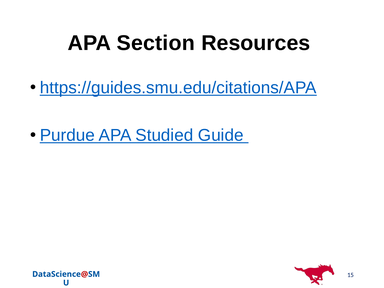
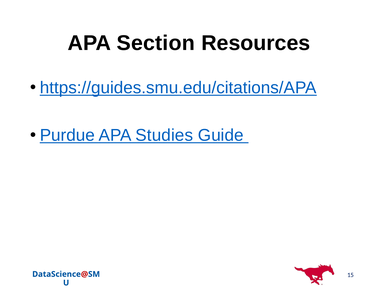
Studied: Studied -> Studies (164, 135)
